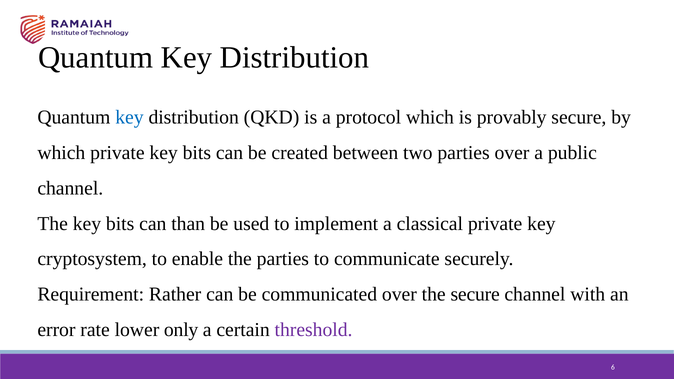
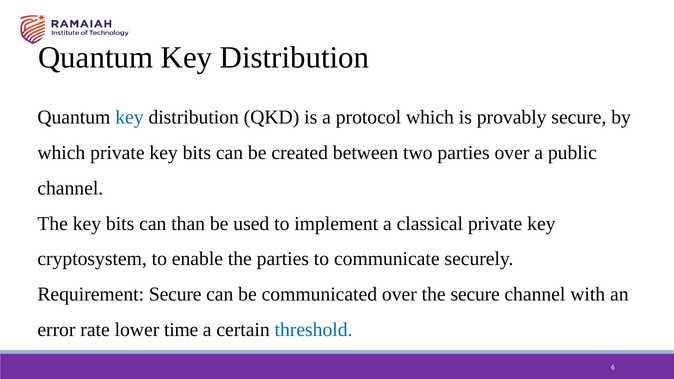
Requirement Rather: Rather -> Secure (175, 294)
only: only -> time (181, 330)
threshold colour: purple -> blue (314, 330)
